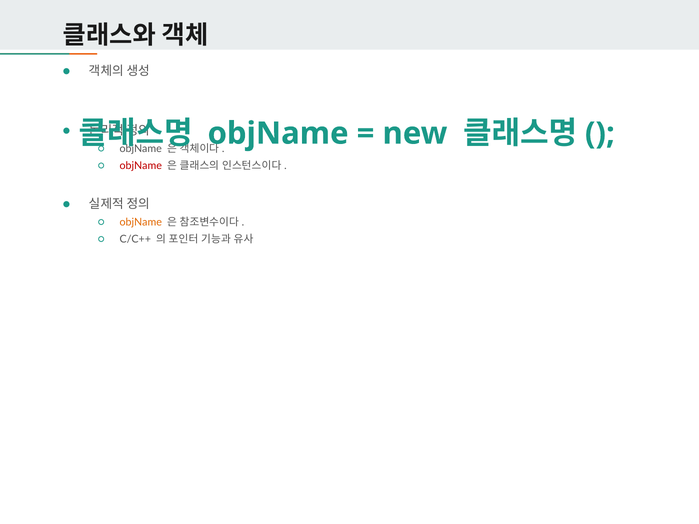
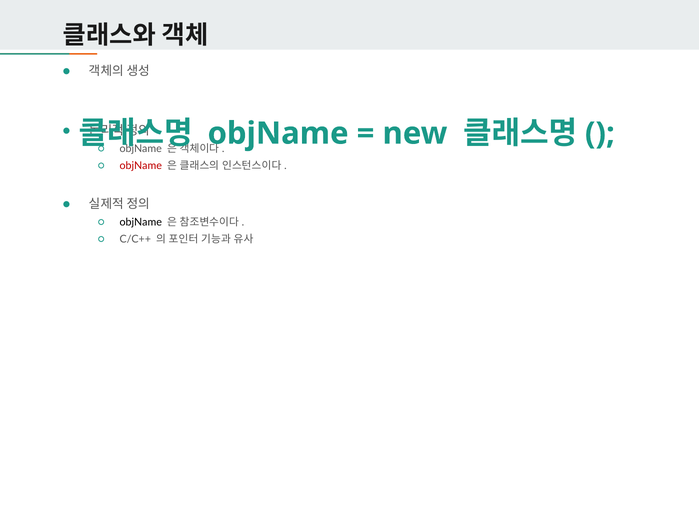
objName colour: orange -> black (141, 222)
